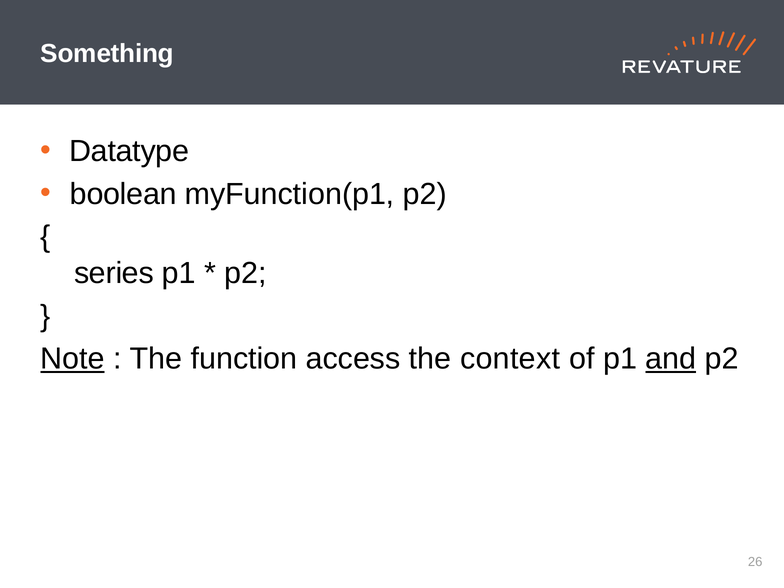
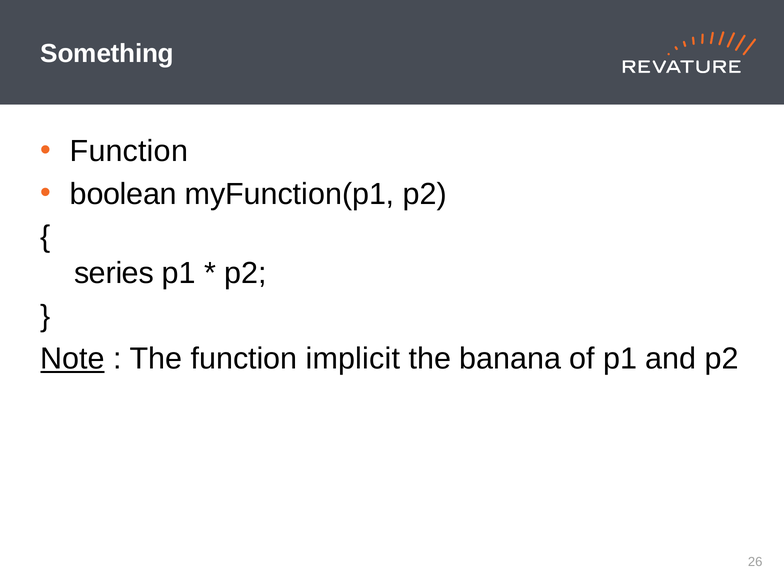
Datatype: Datatype -> Function (129, 151)
access: access -> implicit (353, 359)
context: context -> banana (510, 359)
and underline: present -> none (671, 359)
